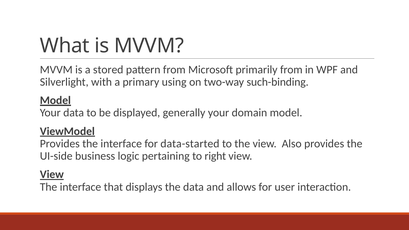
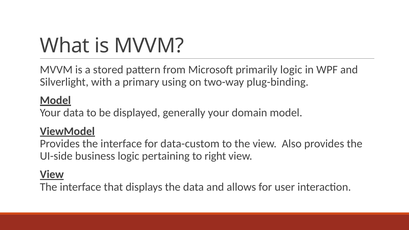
primarily from: from -> logic (291, 70)
such-binding: such-binding -> plug-binding (278, 82)
data-started: data-started -> data-custom (190, 144)
